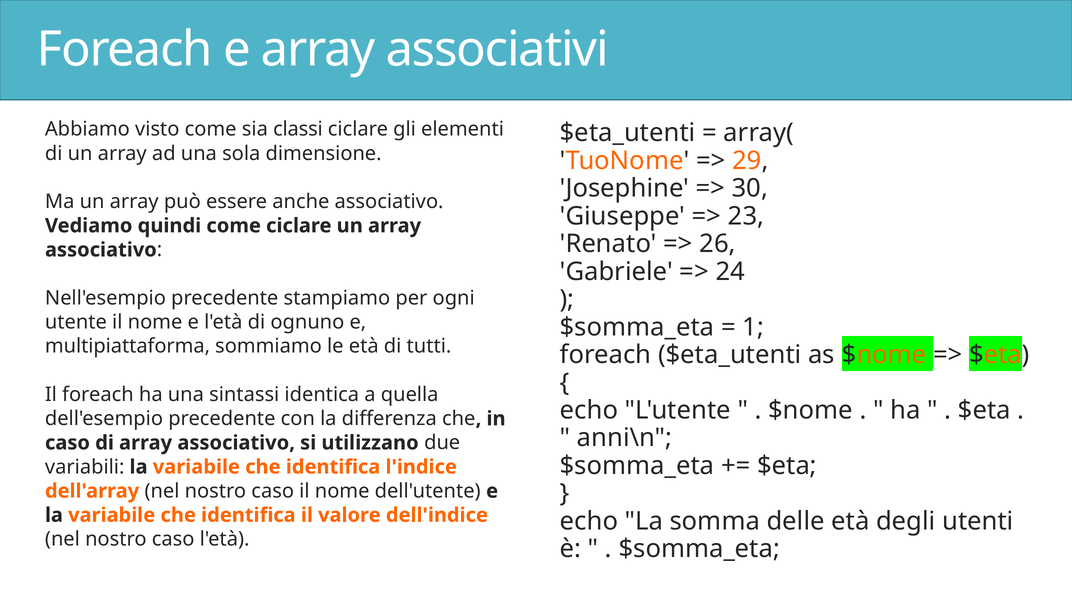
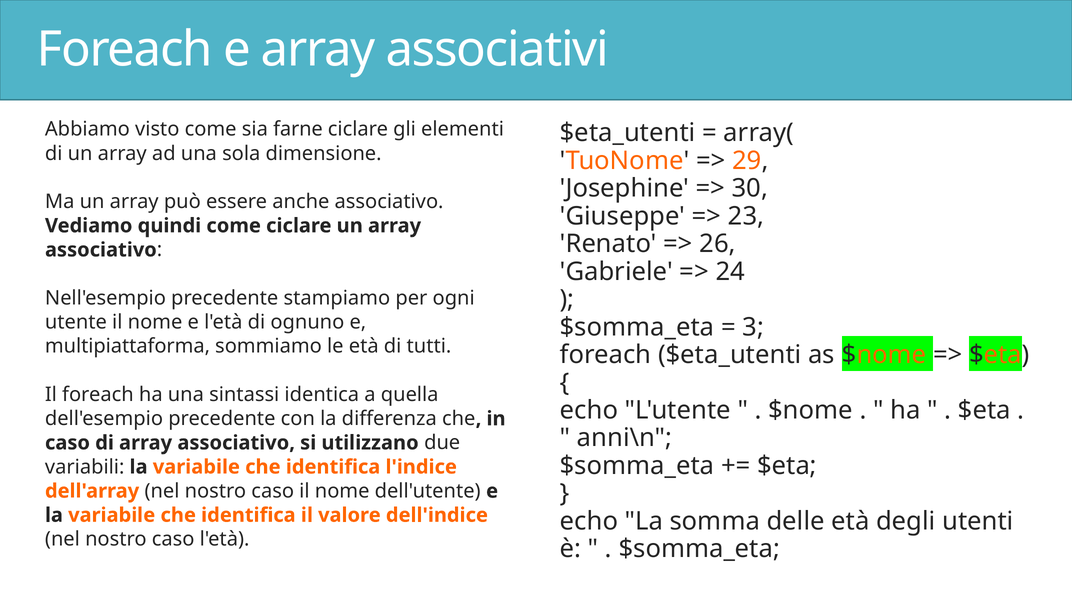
classi: classi -> farne (298, 129)
1: 1 -> 3 (753, 327)
